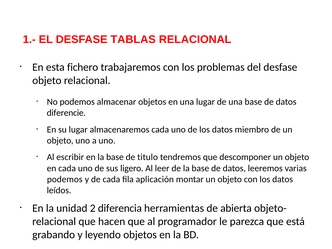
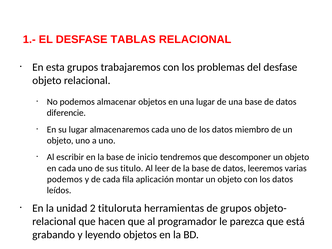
esta fichero: fichero -> grupos (83, 67)
titulo: titulo -> inicio (148, 157)
ligero: ligero -> titulo (132, 168)
diferencia: diferencia -> tituloruta (120, 208)
de abierta: abierta -> grupos (236, 208)
